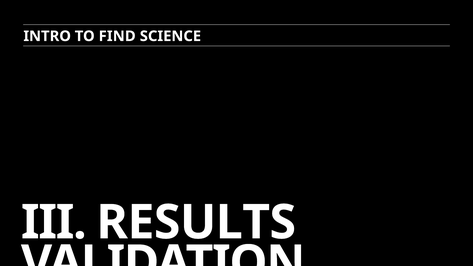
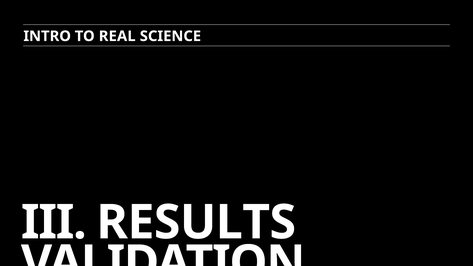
FIND: FIND -> REAL (117, 36)
